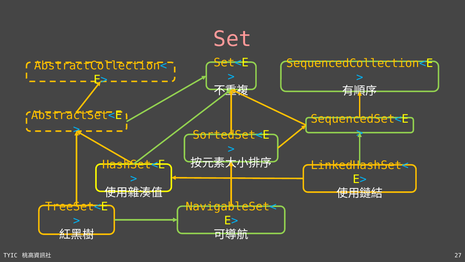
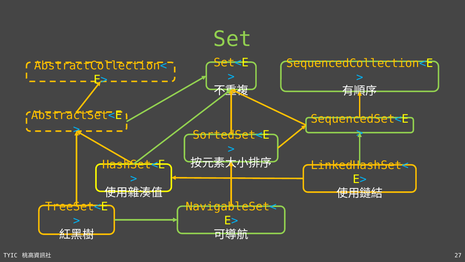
Set colour: pink -> light green (232, 39)
